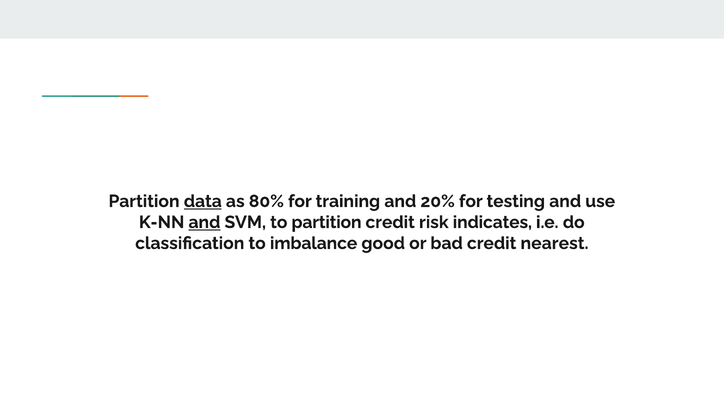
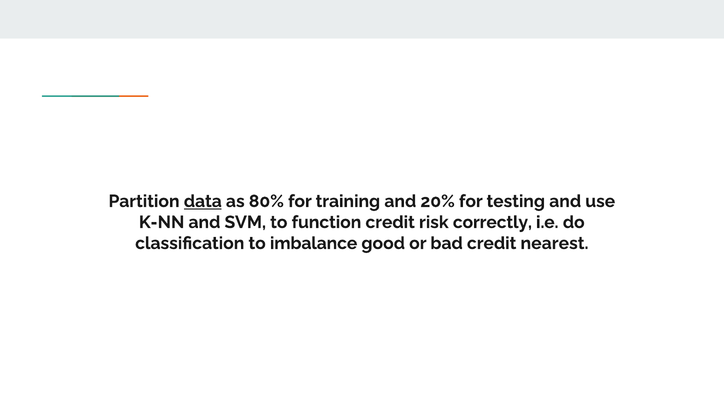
and underline: present -> none (204, 222)
to partition: partition -> function (326, 222)
indicates: indicates -> correctly (492, 222)
